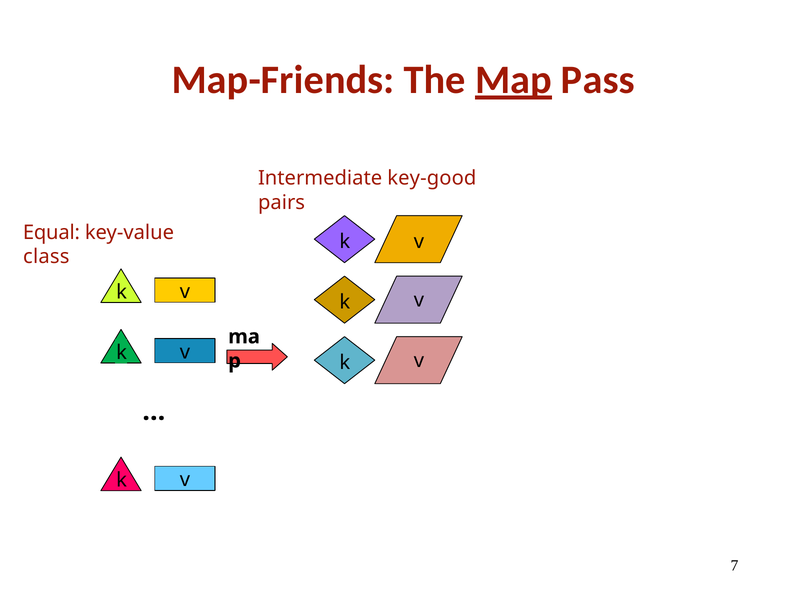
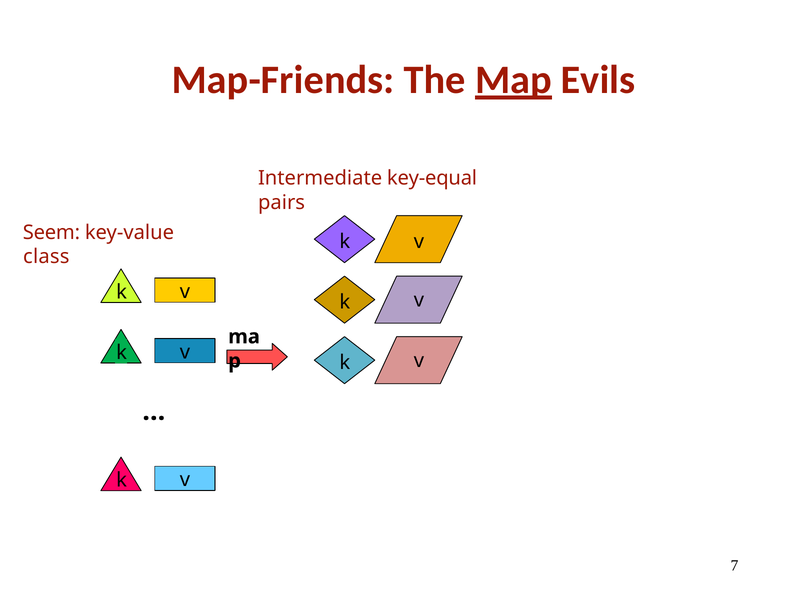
Pass: Pass -> Evils (598, 80)
key-good: key-good -> key-equal (432, 178)
Equal: Equal -> Seem (51, 233)
